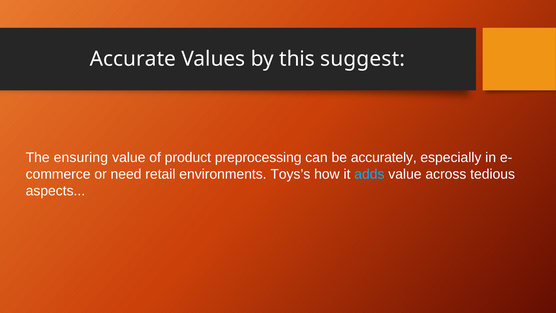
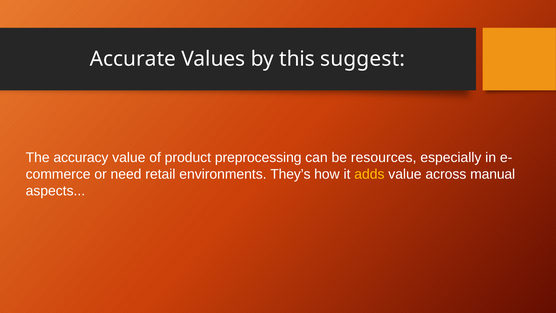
ensuring: ensuring -> accuracy (81, 157)
accurately: accurately -> resources (384, 157)
Toys’s: Toys’s -> They’s (290, 174)
adds colour: light blue -> yellow (369, 174)
tedious: tedious -> manual (493, 174)
